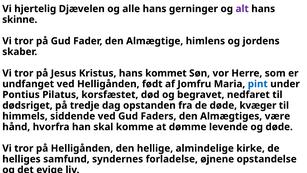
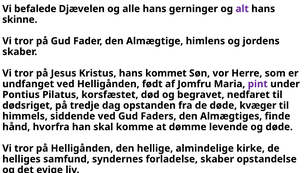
hjertelig: hjertelig -> befalede (35, 9)
pint colour: blue -> purple (258, 84)
være: være -> finde (277, 116)
forladelse øjnene: øjnene -> skaber (217, 159)
